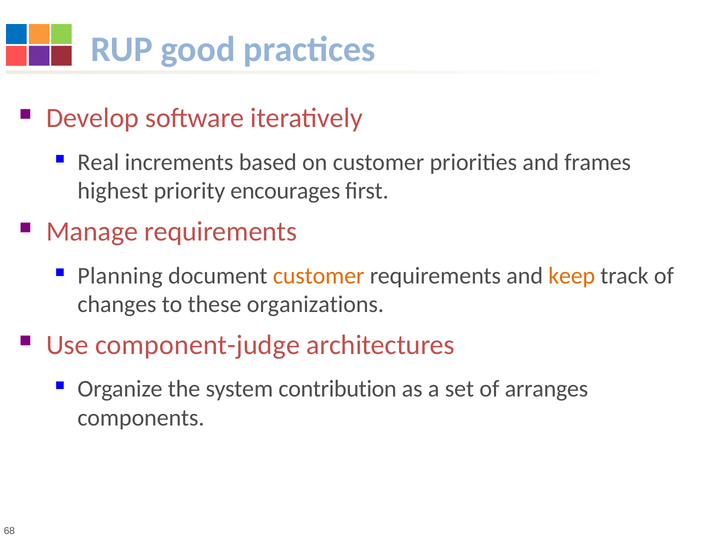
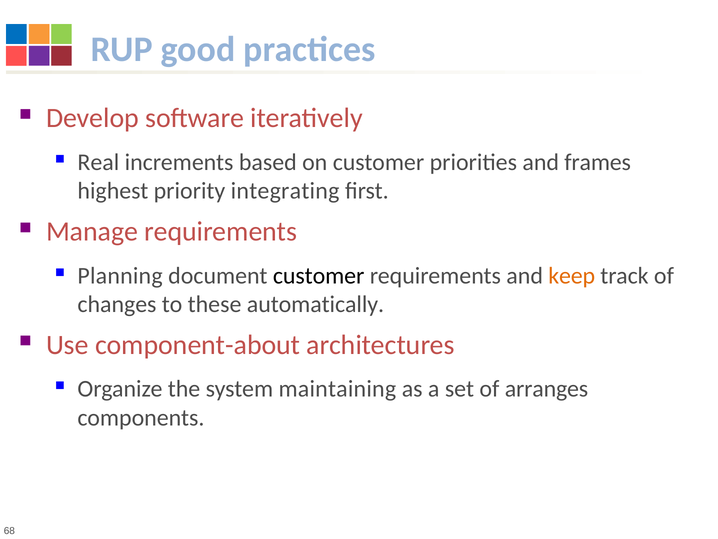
encourages: encourages -> integrating (285, 191)
customer colour: orange -> black (319, 275)
organizations: organizations -> automatically (315, 304)
component-judge: component-judge -> component-about (198, 345)
contribution: contribution -> maintaining (337, 389)
